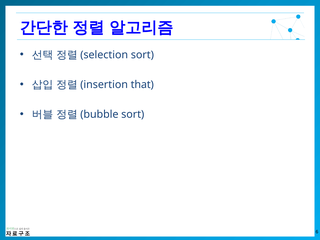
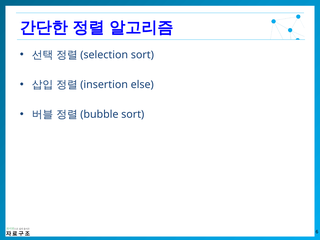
that: that -> else (142, 85)
